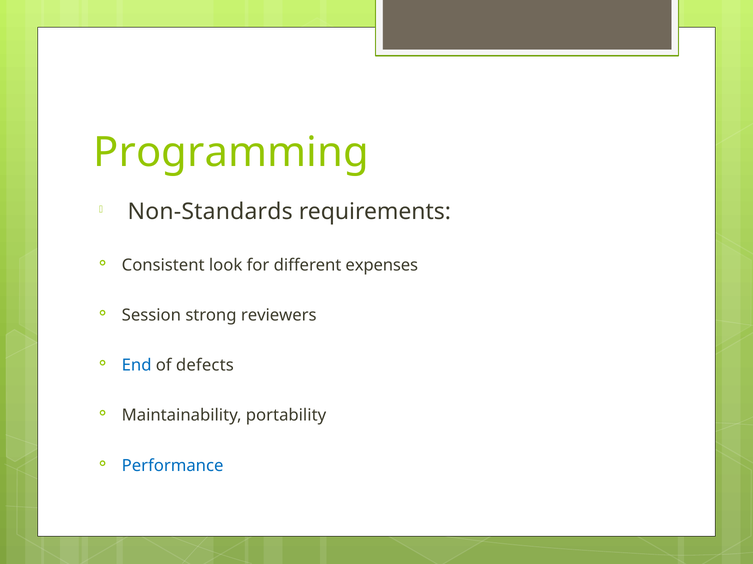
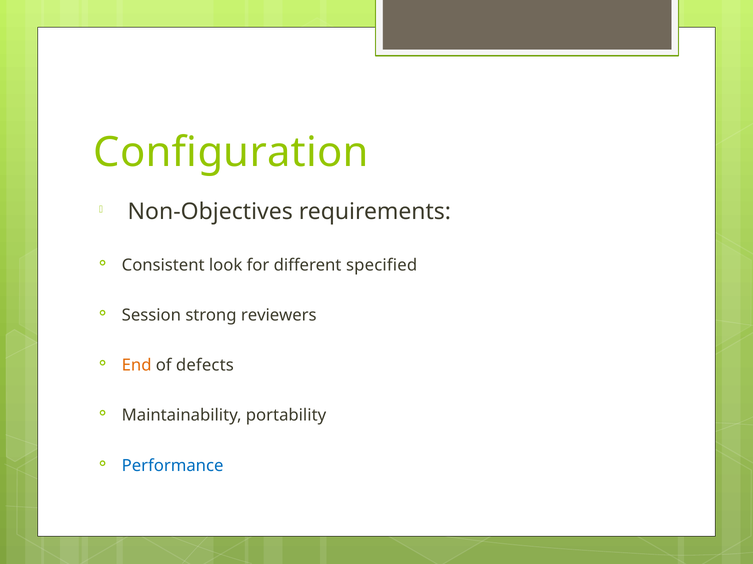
Programming: Programming -> Configuration (231, 153)
Non-Standards: Non-Standards -> Non-Objectives (210, 212)
expenses: expenses -> specified (382, 265)
End colour: blue -> orange (137, 366)
